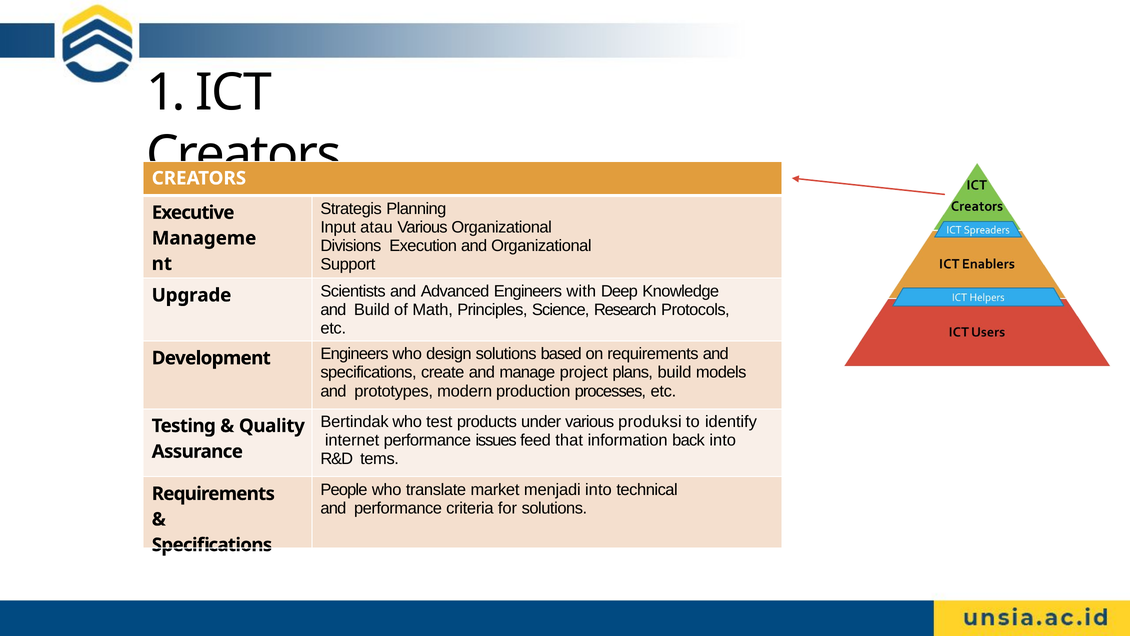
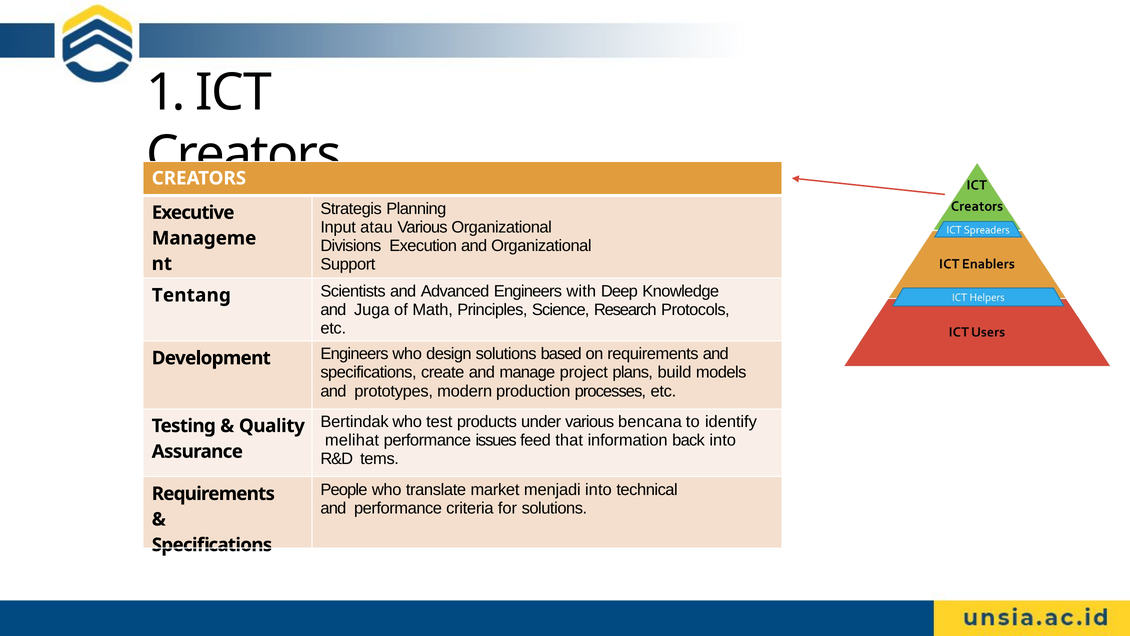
Upgrade: Upgrade -> Tentang (191, 295)
and Build: Build -> Juga (372, 310)
produksi: produksi -> bencana (650, 422)
internet: internet -> melihat (352, 440)
